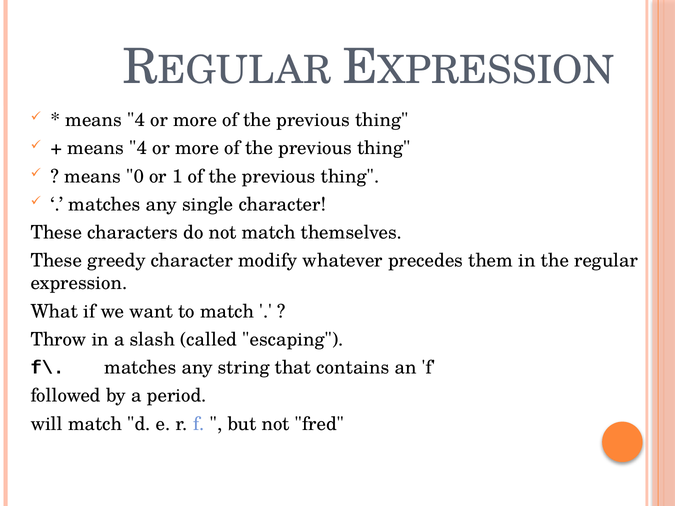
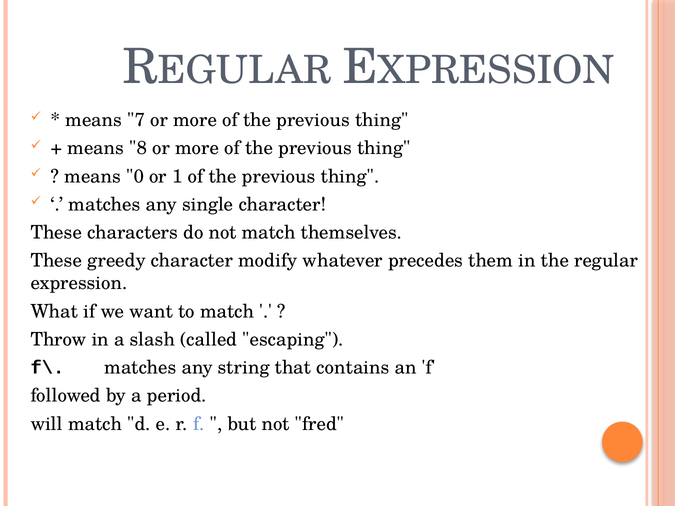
4: 4 -> 7 (136, 120)
4: 4 -> 8 (138, 148)
